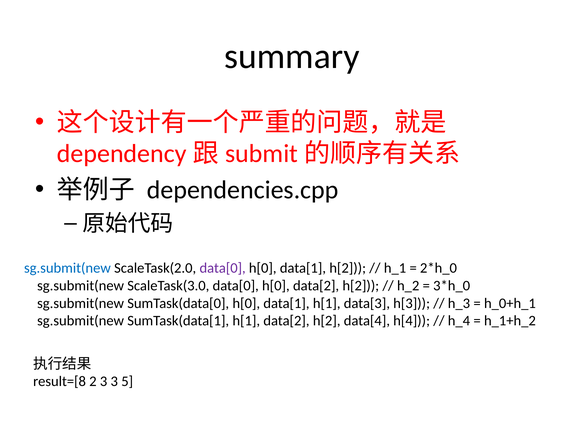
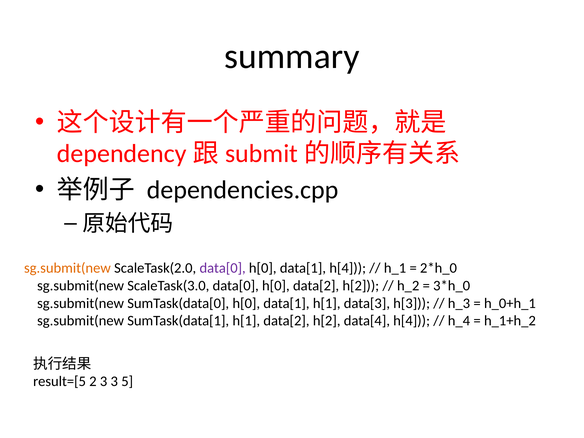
sg.submit(new colour: blue -> orange (67, 268)
data[1 h[2: h[2 -> h[4 (348, 268)
result=[8: result=[8 -> result=[5 (60, 381)
